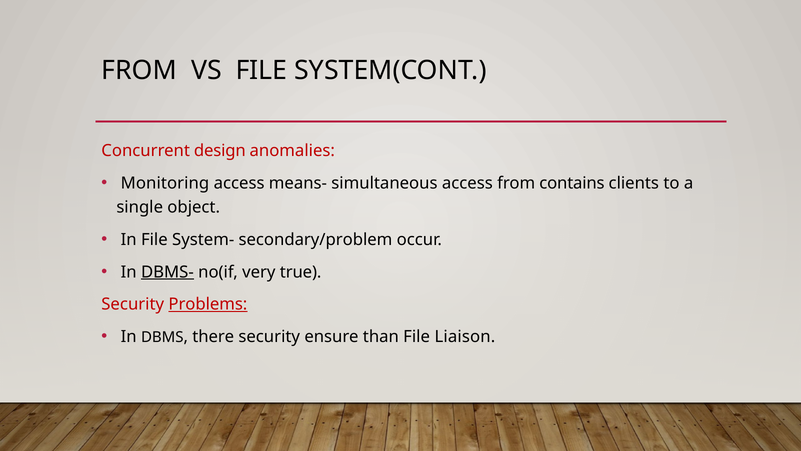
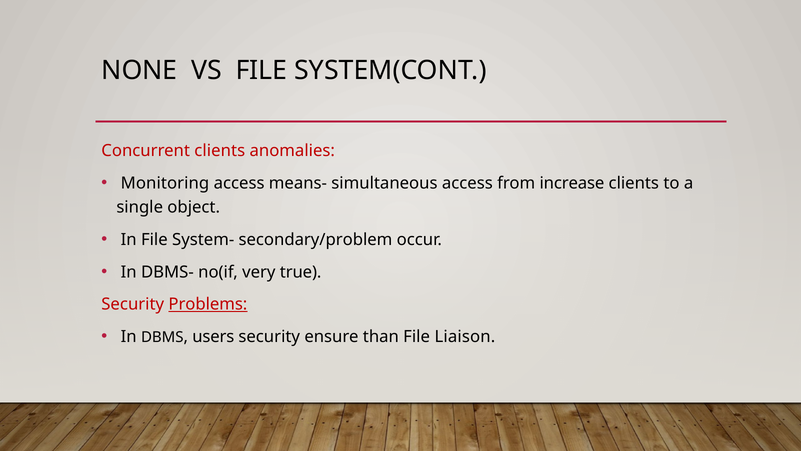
FROM: FROM -> NONE (139, 70)
Concurrent design: design -> clients (220, 151)
contains: contains -> increase (572, 183)
DBMS- underline: present -> none (167, 272)
there: there -> users (213, 337)
